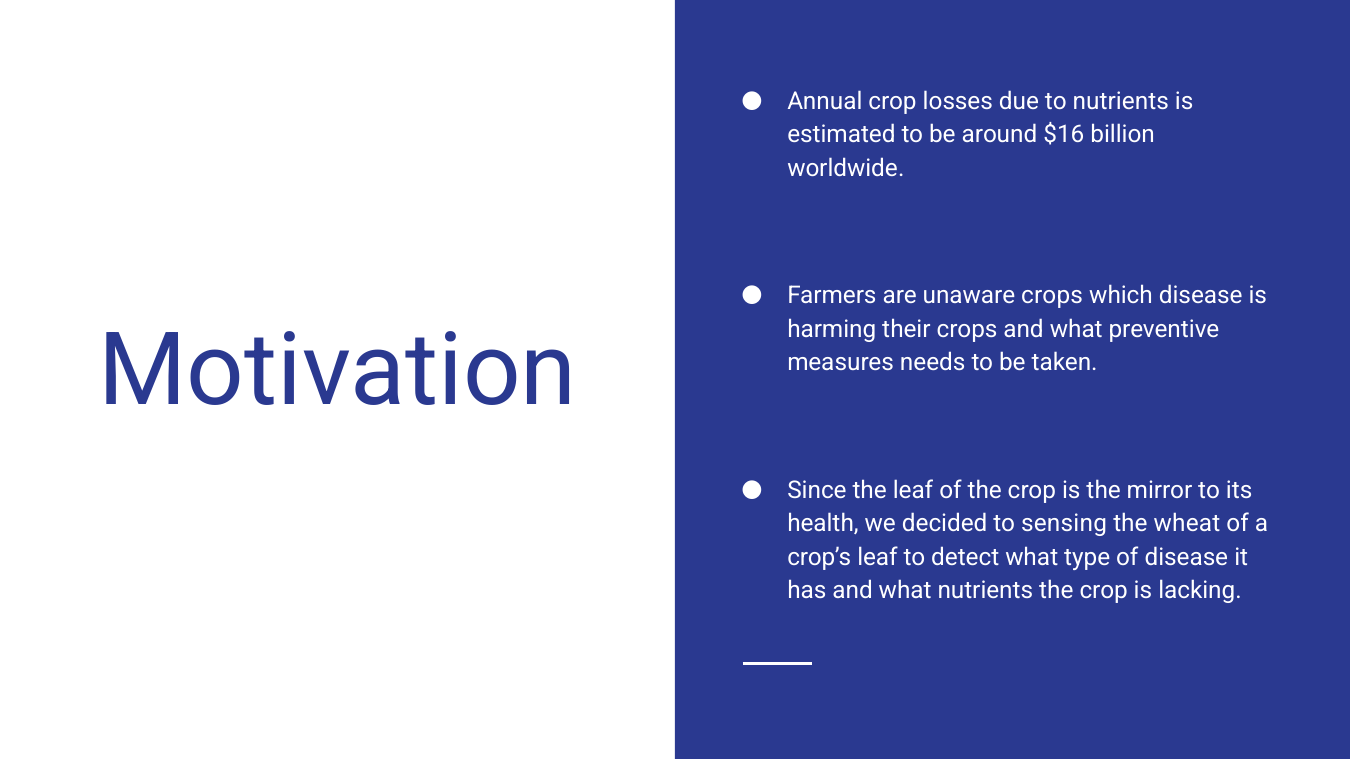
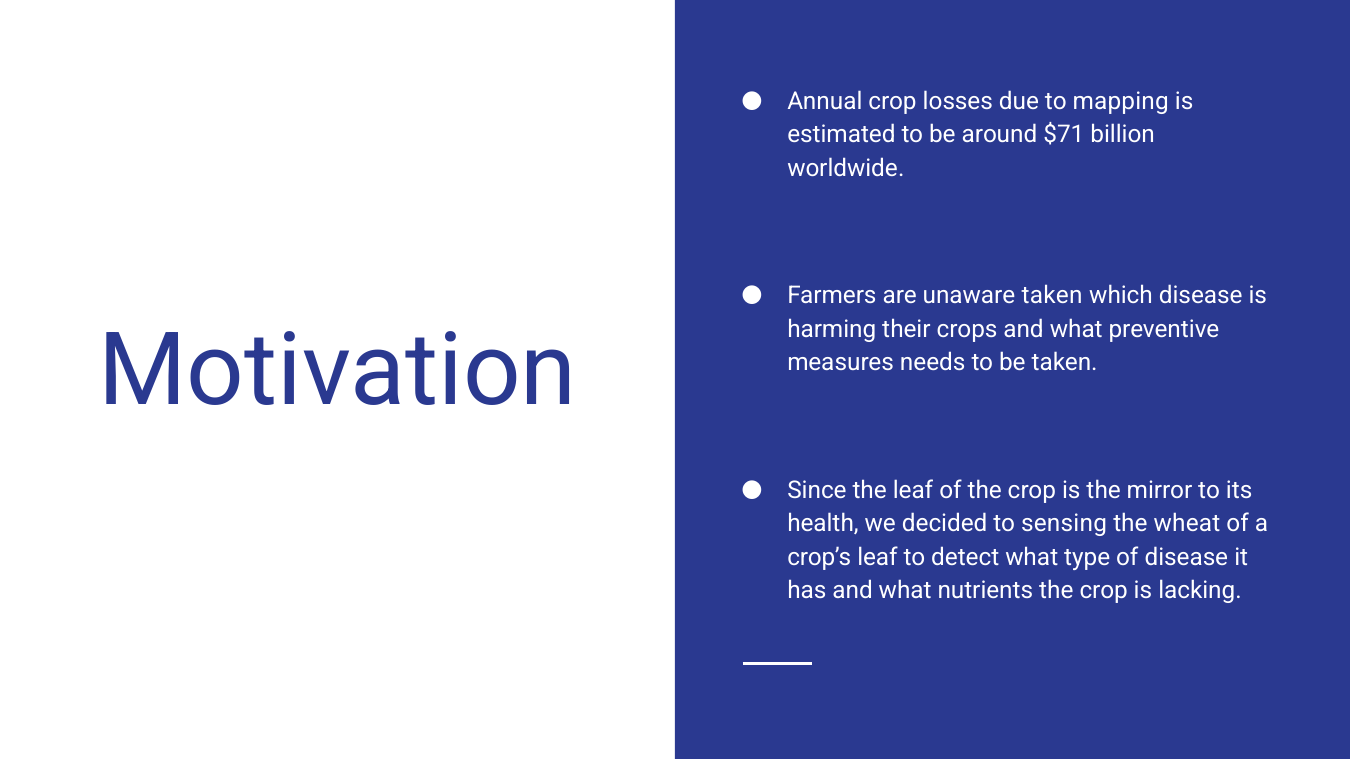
to nutrients: nutrients -> mapping (1121, 101)
$16: $16 -> $71 (1064, 135)
unaware crops: crops -> taken (1052, 296)
